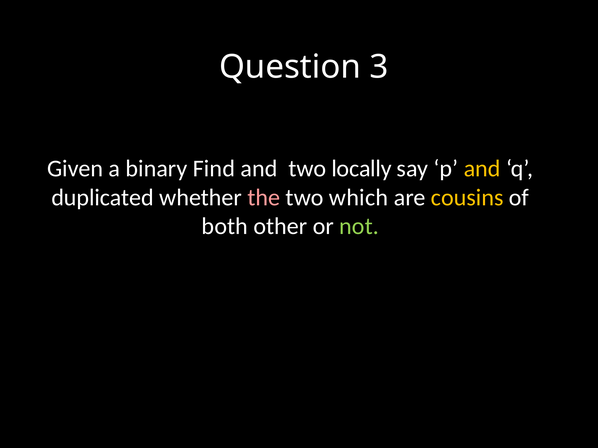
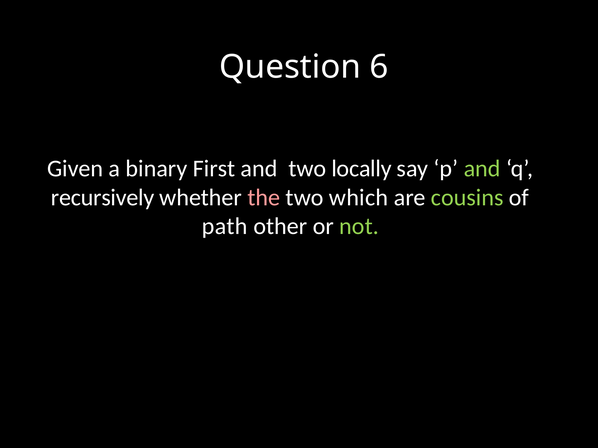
3: 3 -> 6 (379, 67)
Find: Find -> First (214, 169)
and colour: yellow -> light green (482, 169)
duplicated: duplicated -> recursively (103, 198)
cousins colour: yellow -> light green (467, 198)
both: both -> path (225, 227)
